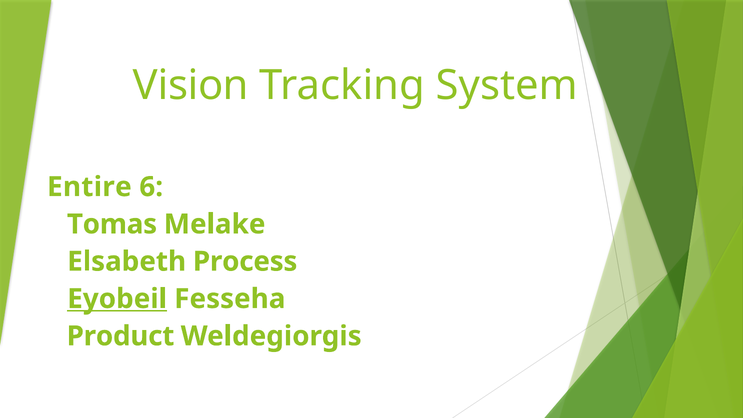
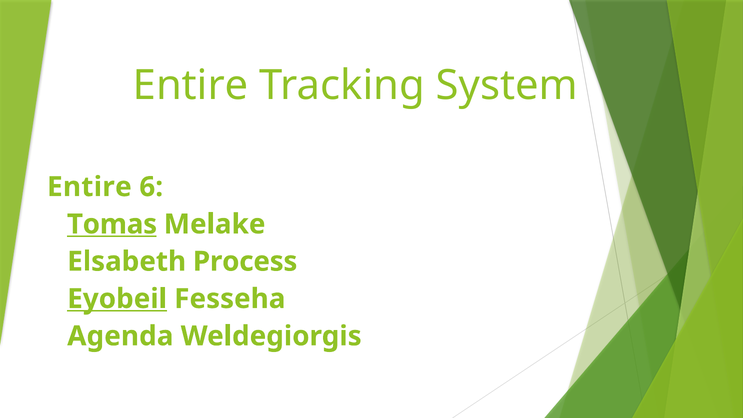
Vision: Vision -> Entire (191, 85)
Tomas underline: none -> present (112, 224)
Product: Product -> Agenda (120, 336)
